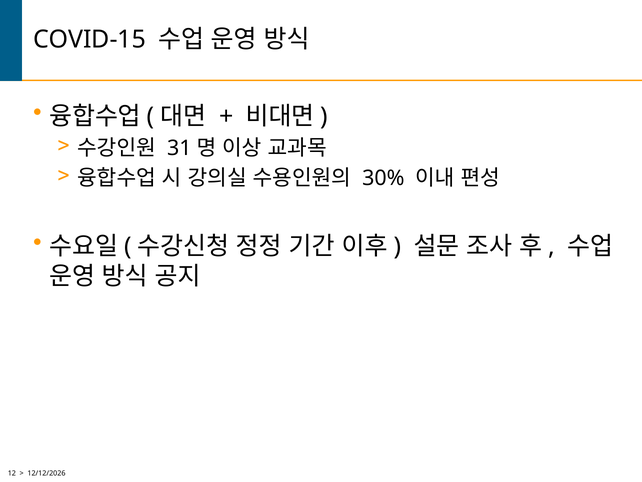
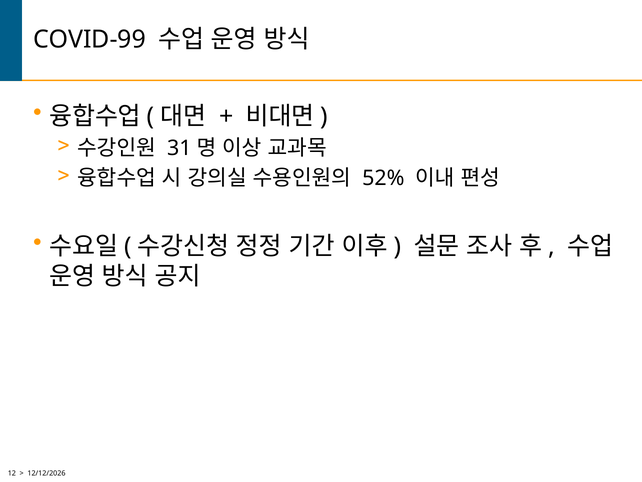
COVID-15: COVID-15 -> COVID-99 (90, 40)
30%: 30% -> 52% (383, 178)
